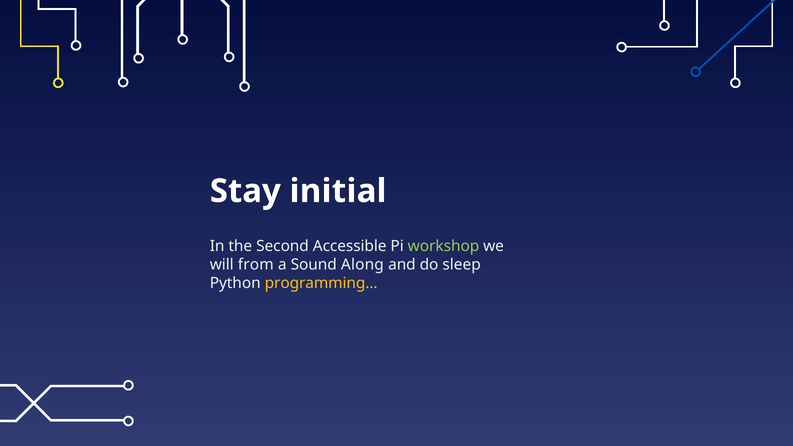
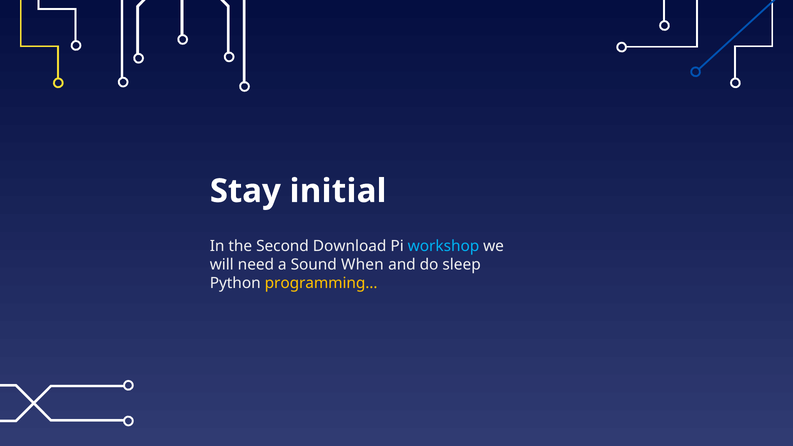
Accessible: Accessible -> Download (350, 246)
workshop colour: light green -> light blue (444, 246)
from: from -> need (256, 265)
Along: Along -> When (362, 265)
